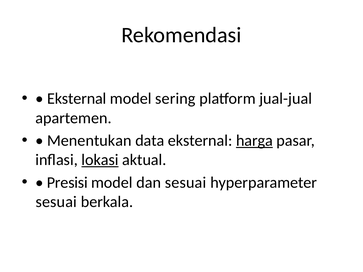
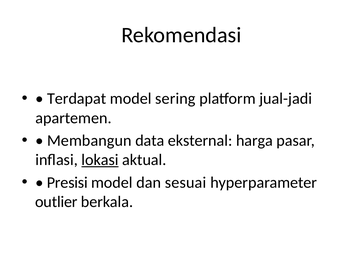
Eksternal: Eksternal -> Terdapat (77, 99)
jual-jual: jual-jual -> jual-jadi (286, 99)
Menentukan: Menentukan -> Membangun (89, 141)
harga underline: present -> none (254, 141)
sesuai: sesuai -> outlier (56, 202)
